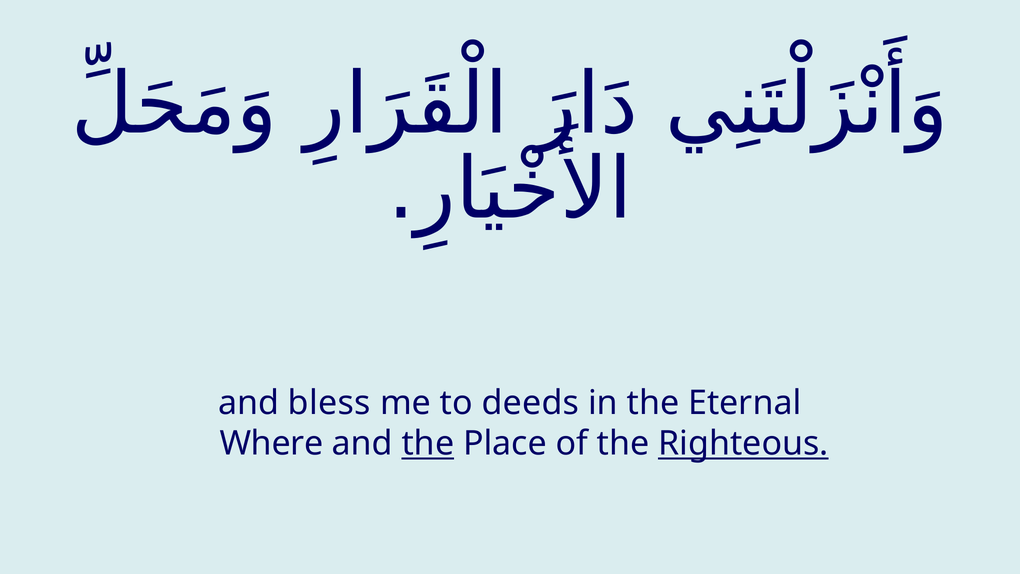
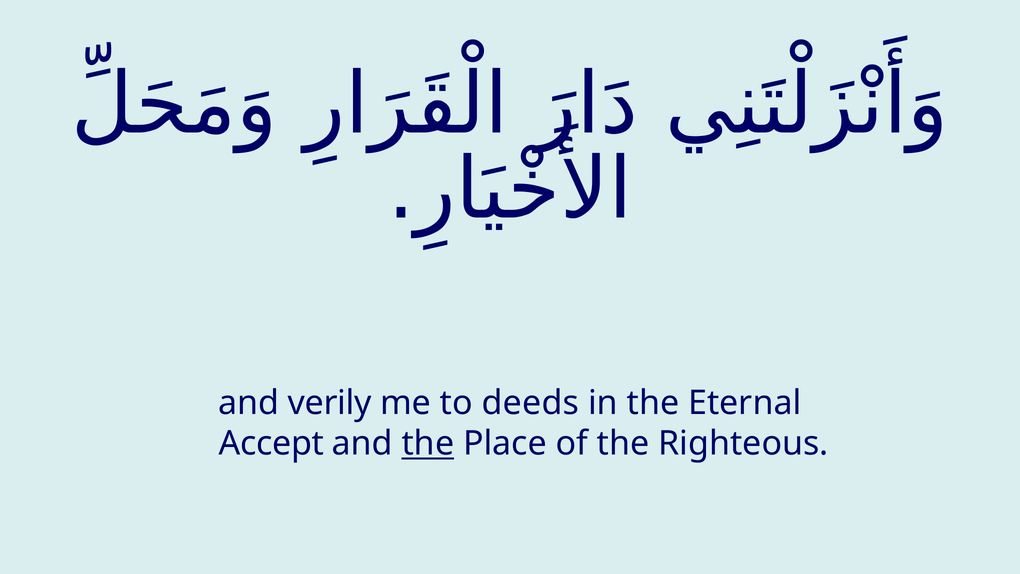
bless: bless -> verily (330, 403)
Where: Where -> Accept (271, 444)
Righteous underline: present -> none (743, 444)
